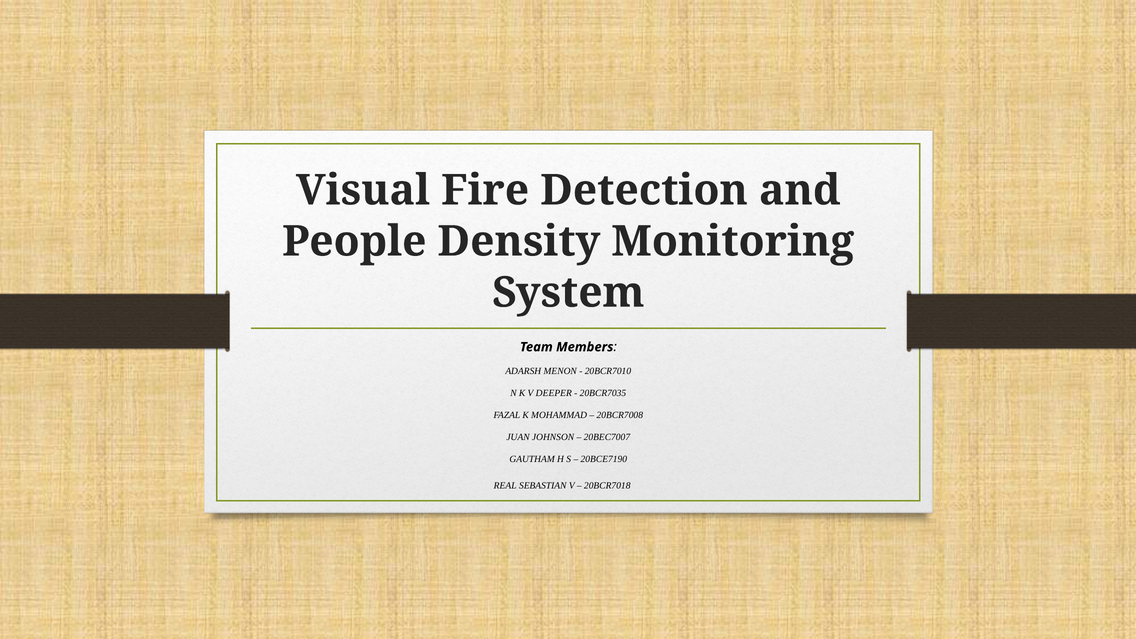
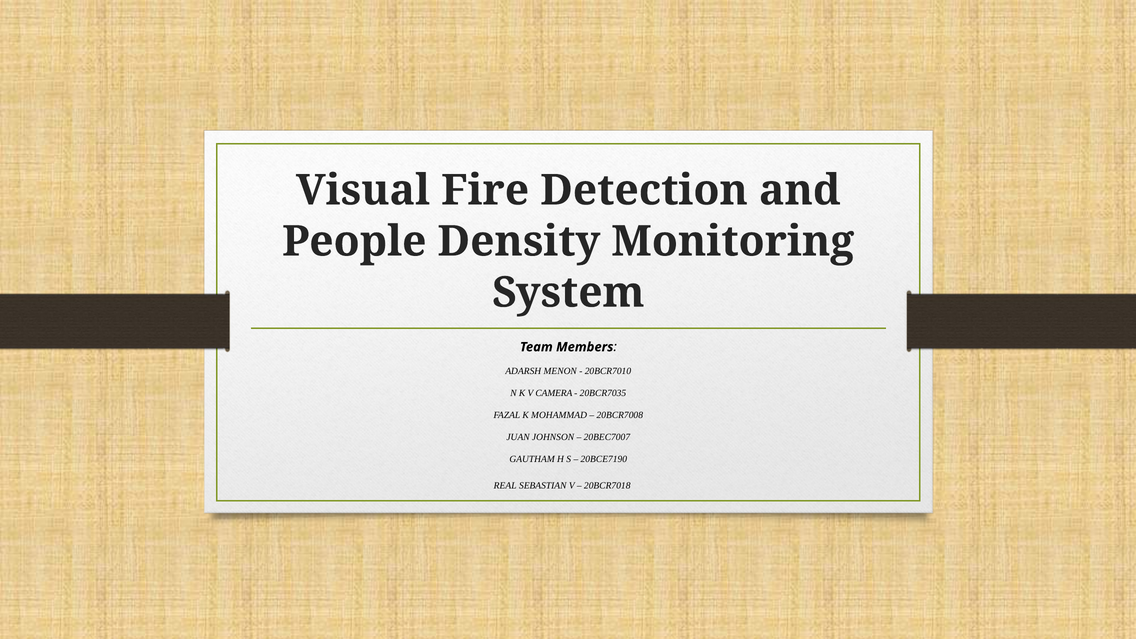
DEEPER: DEEPER -> CAMERA (554, 393)
